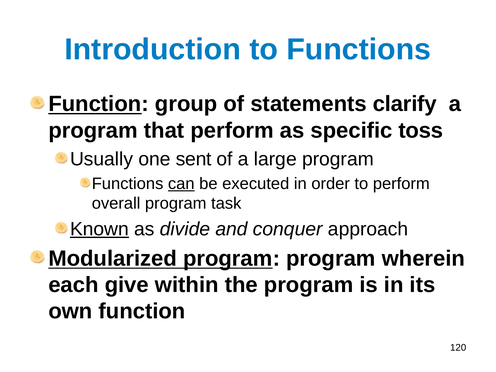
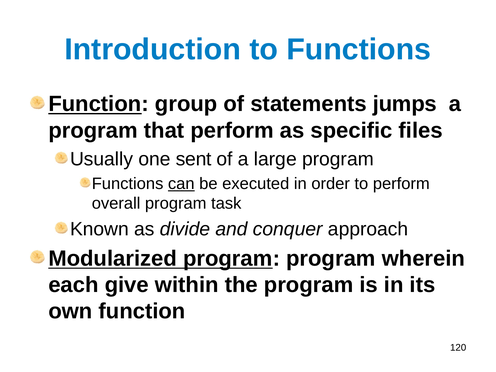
clarify: clarify -> jumps (405, 104)
toss: toss -> files (421, 131)
Known underline: present -> none (99, 229)
